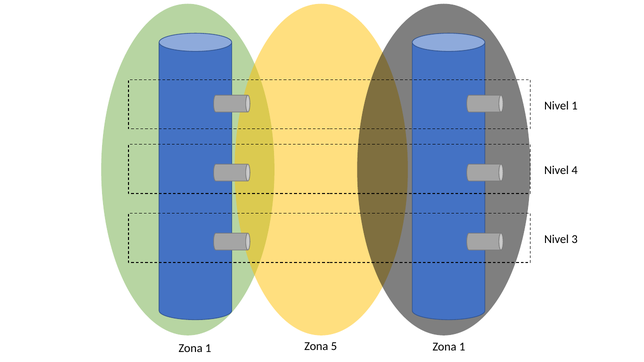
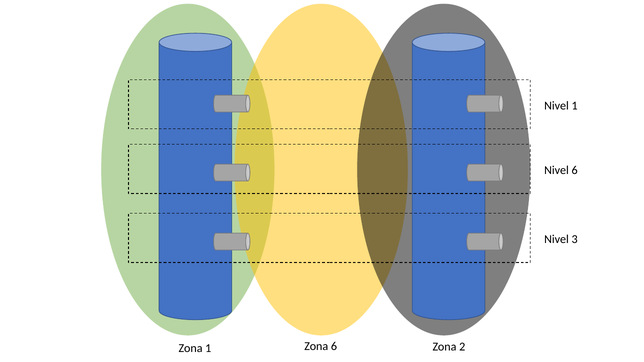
Nivel 4: 4 -> 6 (575, 170)
Zona 5: 5 -> 6 (334, 346)
1 Zona 1: 1 -> 2 (462, 347)
